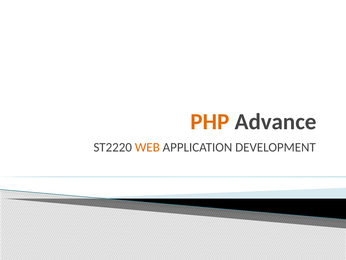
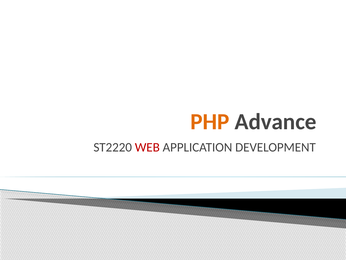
WEB colour: orange -> red (147, 147)
